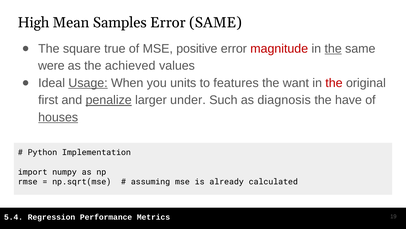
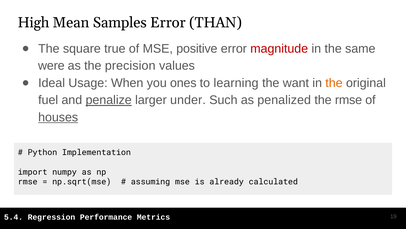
Error SAME: SAME -> THAN (216, 22)
the underline: present -> none (333, 49)
achieved: achieved -> precision (130, 66)
Usage underline: present -> none (88, 83)
units: units -> ones (183, 83)
features: features -> learning (236, 83)
the colour: red -> orange (334, 83)
first: first -> fuel (48, 100)
diagnosis: diagnosis -> penalized (284, 100)
the have: have -> rmse (349, 100)
